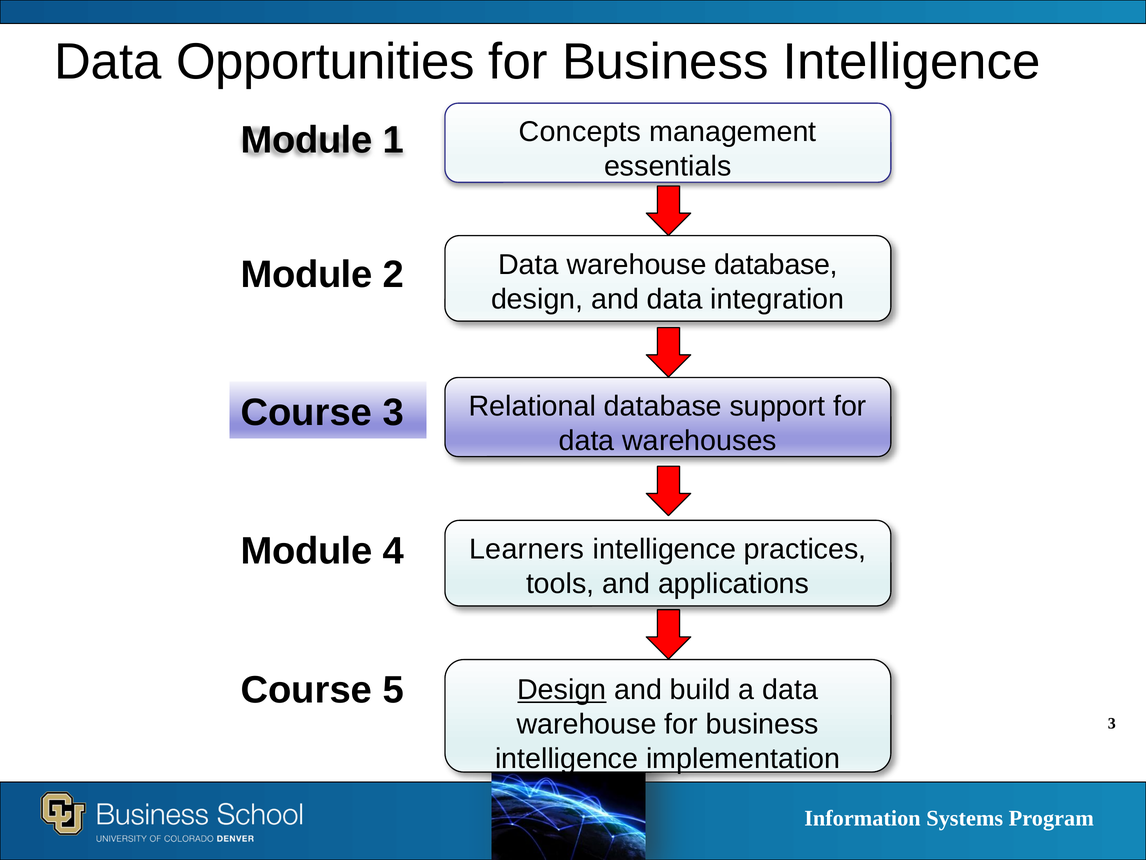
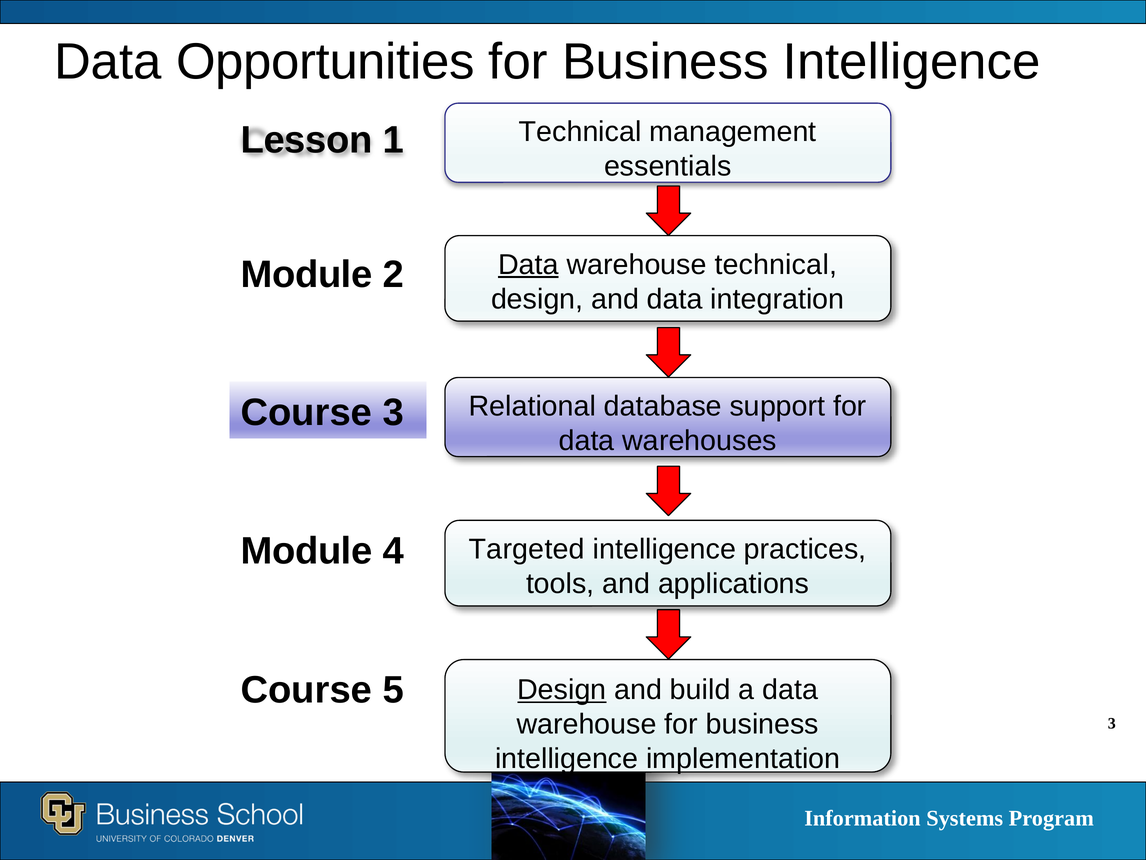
Concepts: Concepts -> Technical (580, 132)
Module: Module -> Lesson (307, 140)
Data underline: none -> present (528, 265)
warehouse database: database -> technical (776, 265)
Learners: Learners -> Targeted (527, 549)
